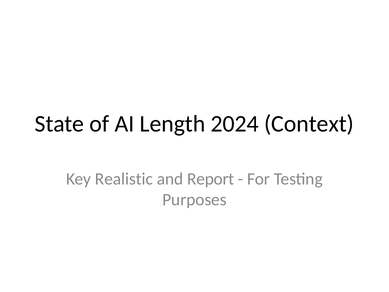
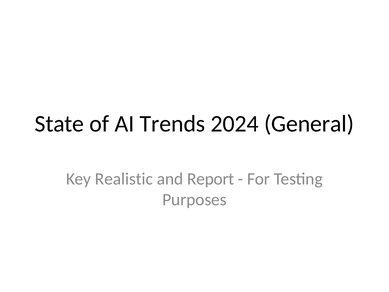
Length: Length -> Trends (172, 124)
Context: Context -> General (309, 124)
